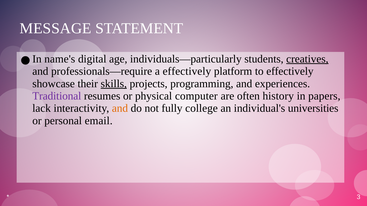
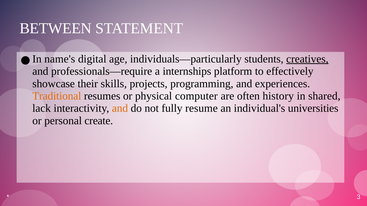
MESSAGE: MESSAGE -> BETWEEN (56, 28)
a effectively: effectively -> internships (187, 71)
skills underline: present -> none (114, 84)
Traditional colour: purple -> orange (57, 96)
papers: papers -> shared (324, 96)
college: college -> resume (202, 109)
email: email -> create (99, 121)
